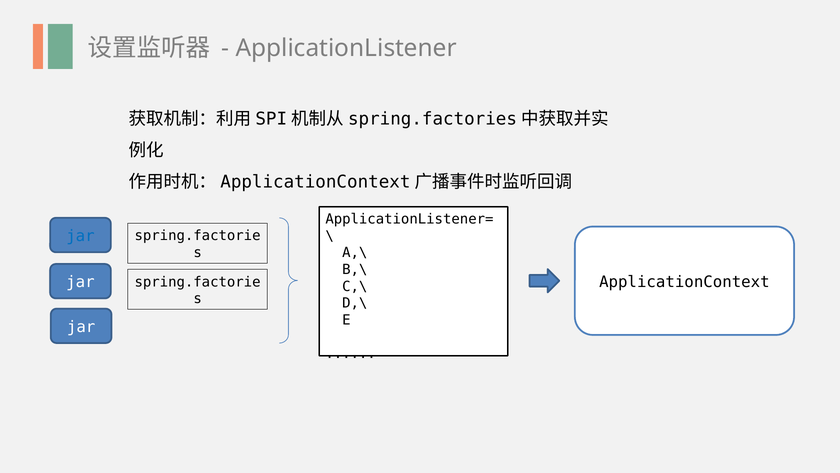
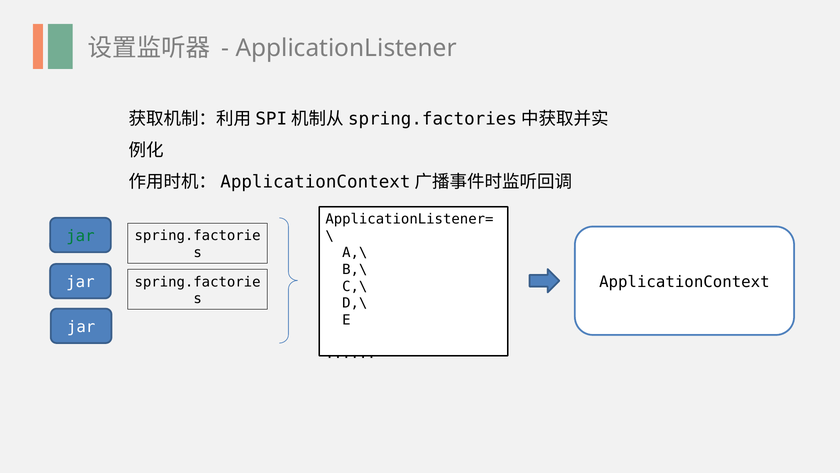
jar colour: blue -> green (80, 236)
